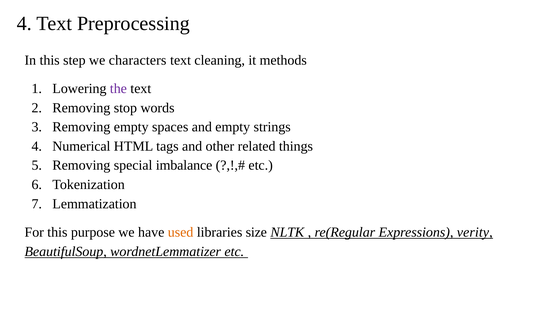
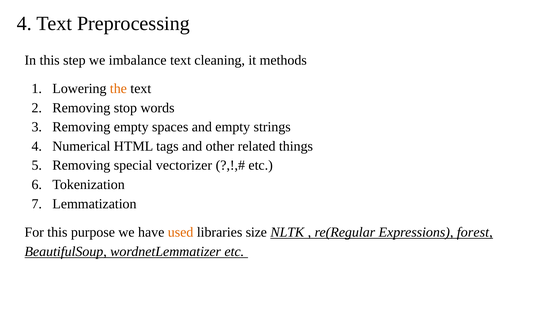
characters: characters -> imbalance (138, 60)
the colour: purple -> orange (118, 89)
imbalance: imbalance -> vectorizer (184, 166)
verity: verity -> forest (475, 232)
